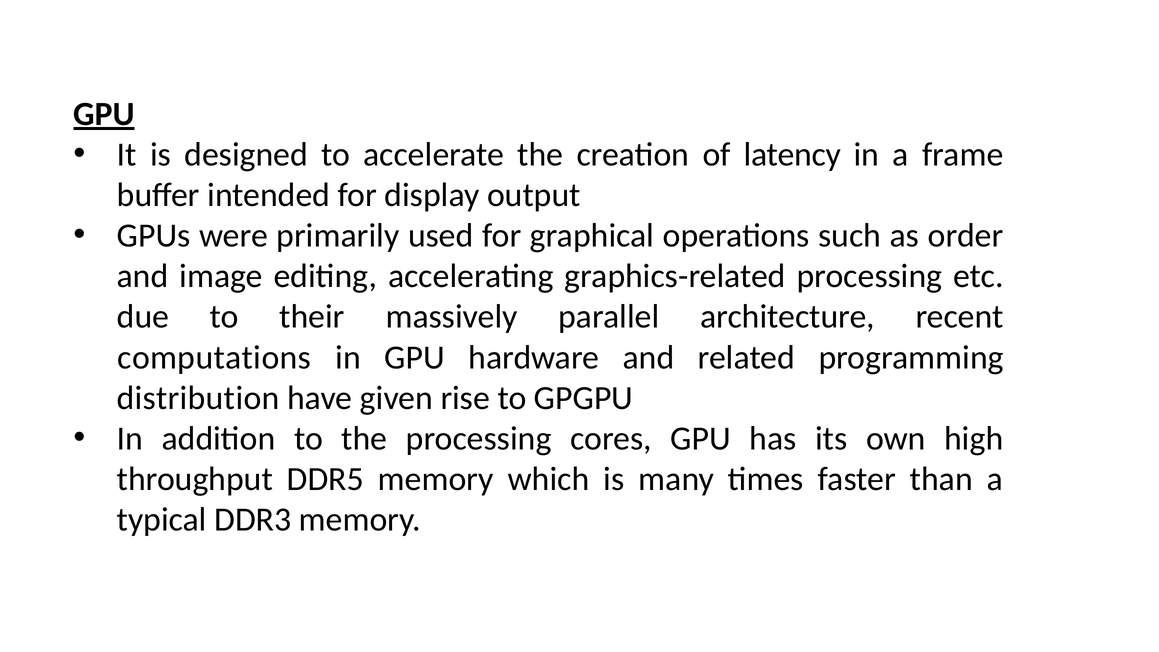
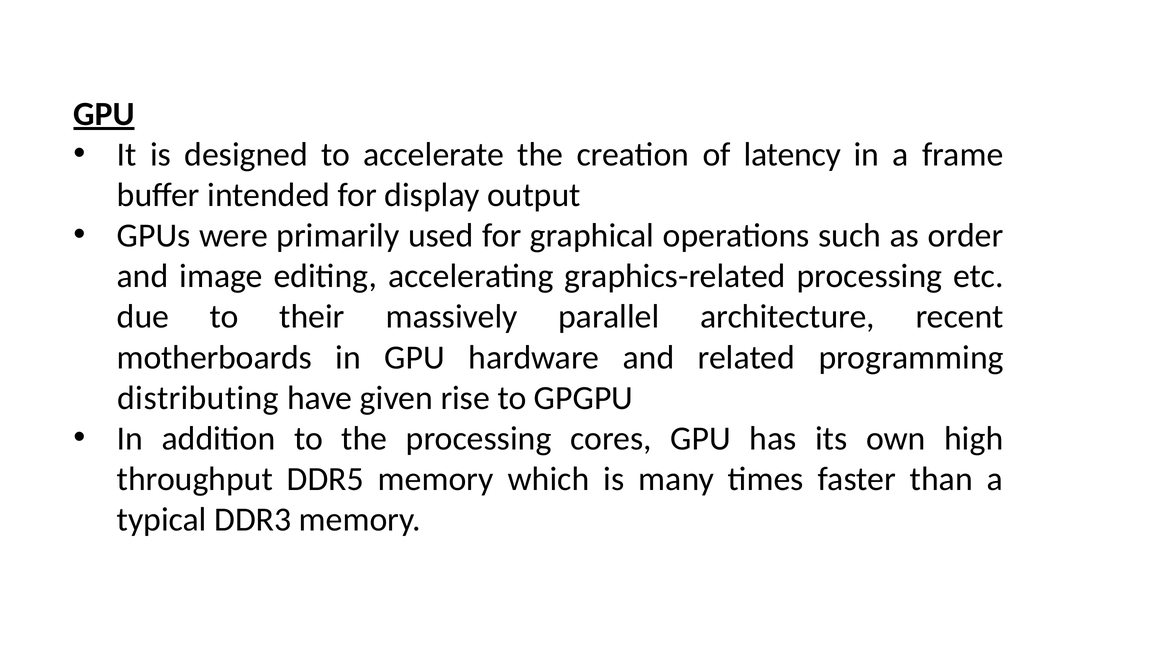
computations: computations -> motherboards (214, 357)
distribution: distribution -> distributing (198, 398)
